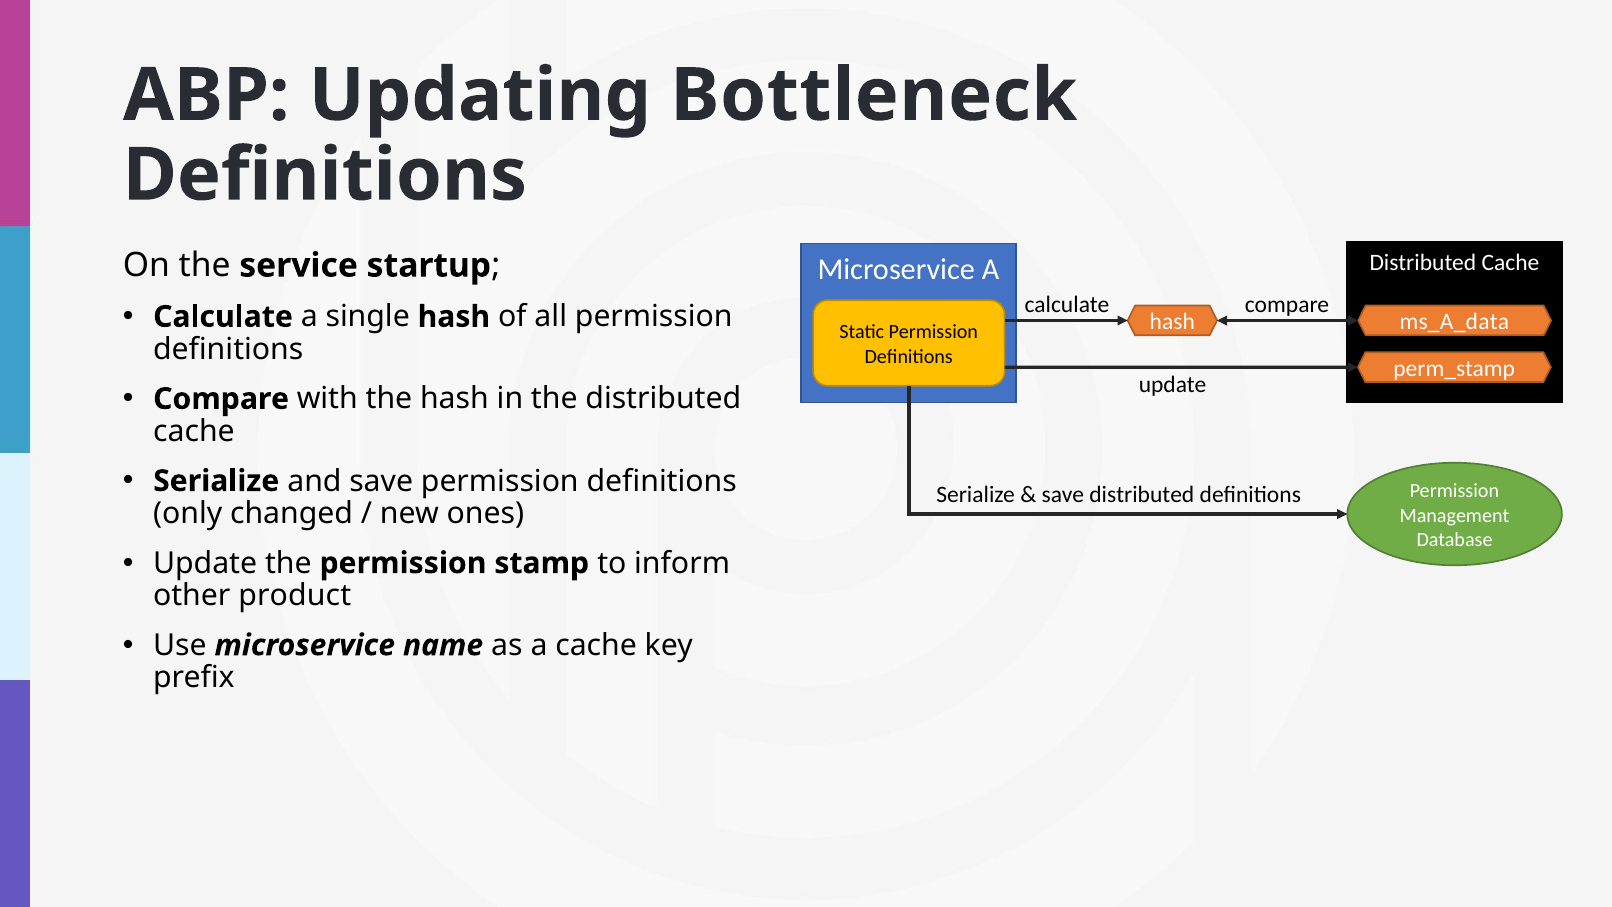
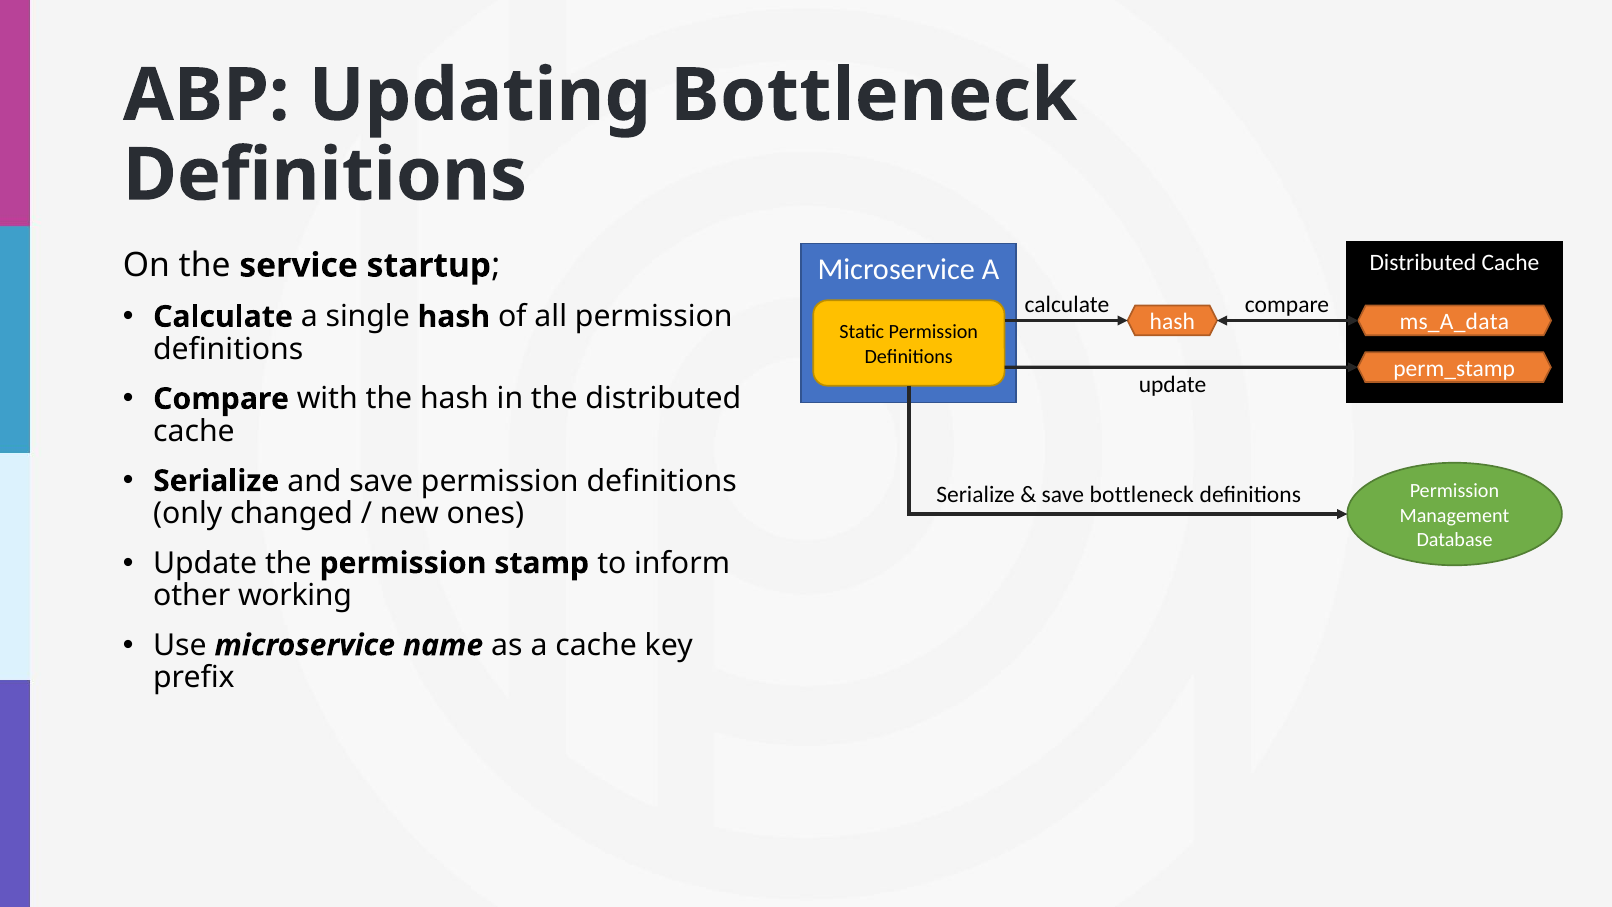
save distributed: distributed -> bottleneck (1142, 494)
product: product -> working (295, 596)
